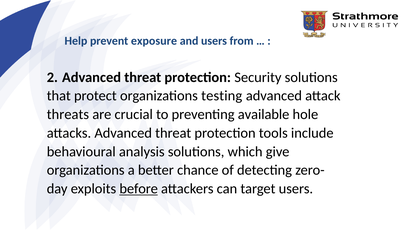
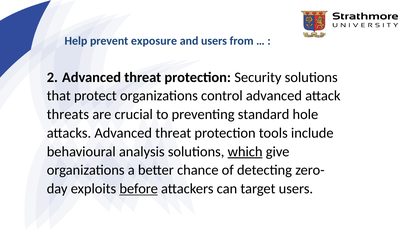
testing: testing -> control (222, 96)
available: available -> standard (264, 114)
which underline: none -> present (245, 151)
